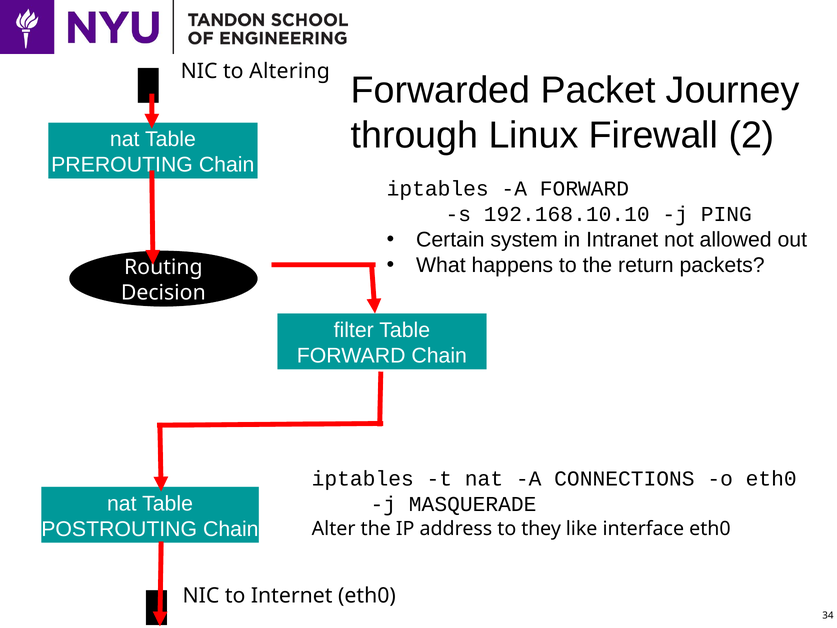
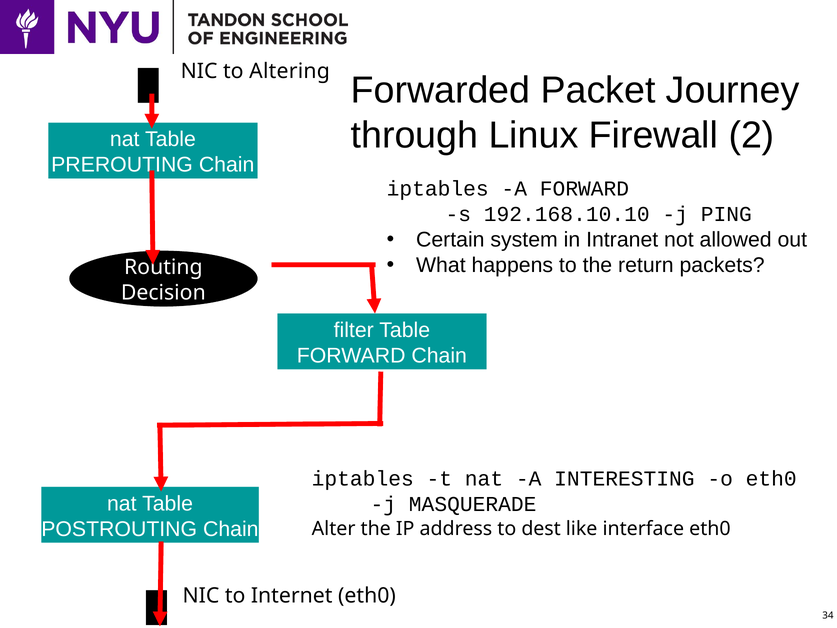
CONNECTIONS: CONNECTIONS -> INTERESTING (624, 479)
they: they -> dest (541, 529)
